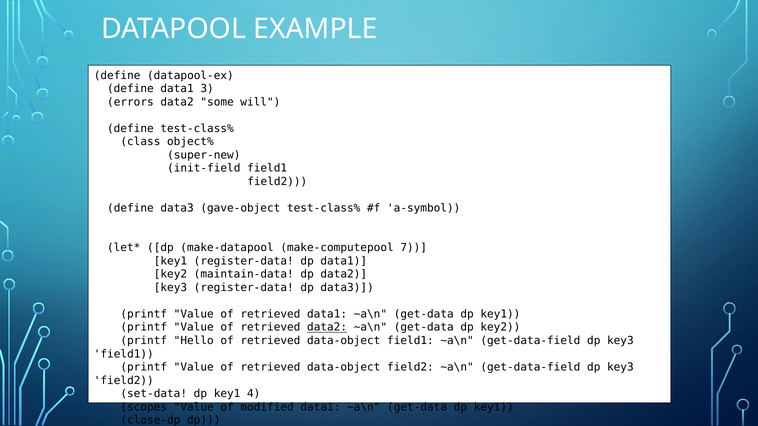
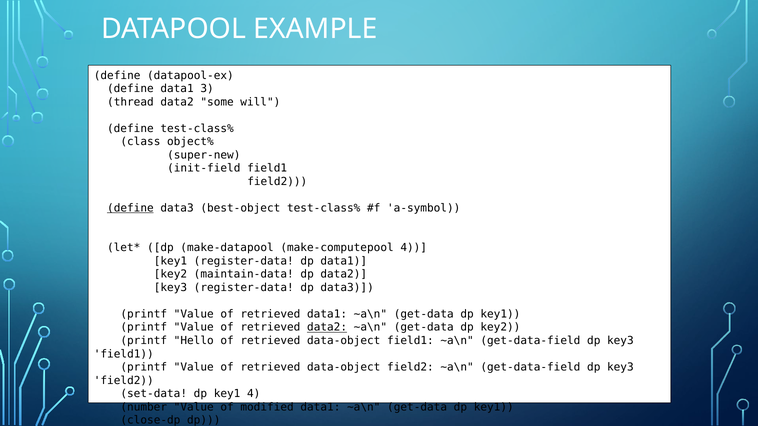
errors: errors -> thread (130, 102)
define underline: none -> present (130, 208)
gave-object: gave-object -> best-object (240, 208)
make-computepool 7: 7 -> 4 (414, 248)
scopes: scopes -> number (144, 407)
